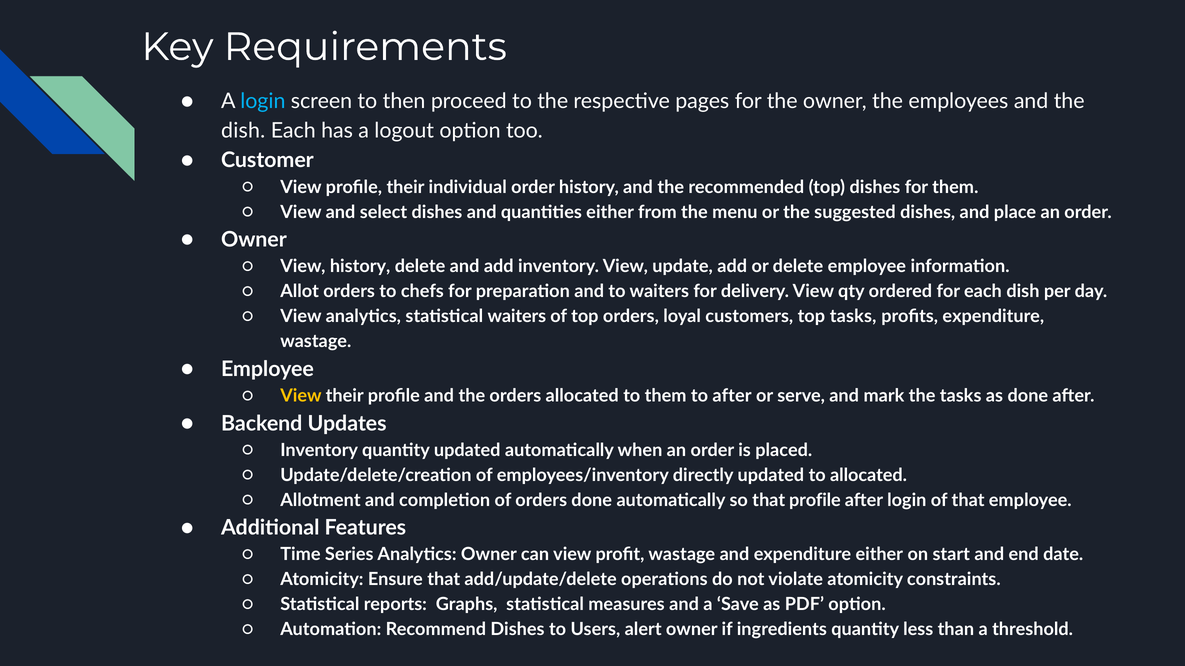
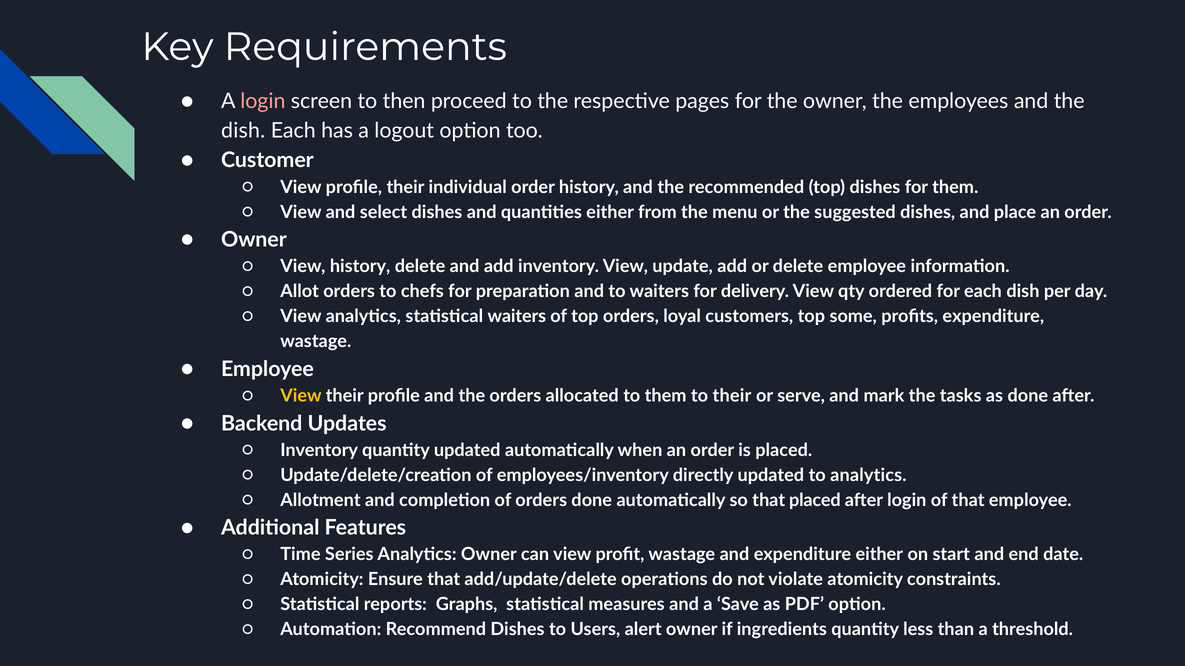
login colour: light blue -> pink (263, 101)
top tasks: tasks -> some (853, 317)
to after: after -> their (732, 396)
to allocated: allocated -> analytics (868, 476)
that profile: profile -> placed (815, 500)
